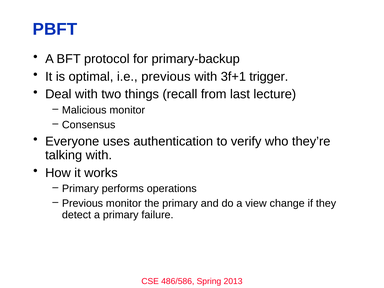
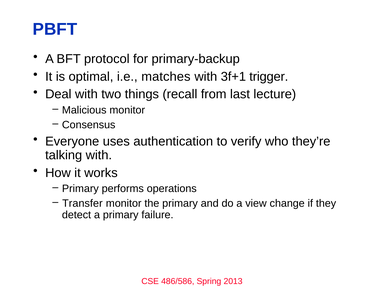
i.e previous: previous -> matches (166, 77)
Previous: Previous -> Transfer (82, 203)
